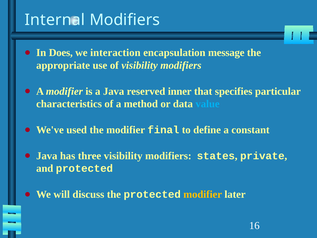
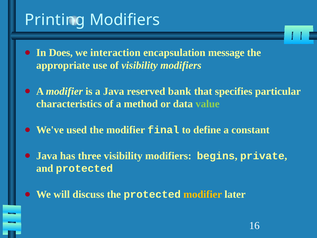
Internal: Internal -> Printing (55, 20)
inner: inner -> bank (180, 91)
value colour: light blue -> light green (208, 104)
states: states -> begins (216, 156)
